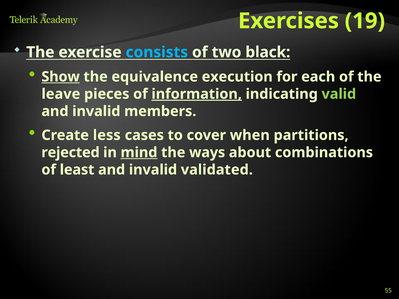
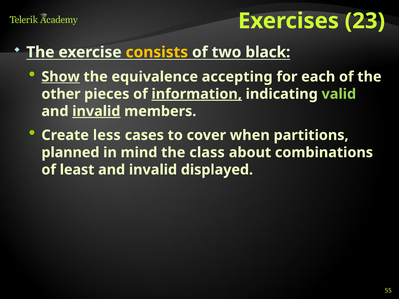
19: 19 -> 23 (365, 21)
consists colour: light blue -> yellow (157, 52)
execution: execution -> accepting (237, 77)
leave: leave -> other (61, 94)
invalid underline: none -> present (96, 111)
rejected: rejected -> planned (70, 153)
mind underline: present -> none (139, 153)
ways: ways -> class (207, 153)
validated: validated -> displayed (217, 170)
